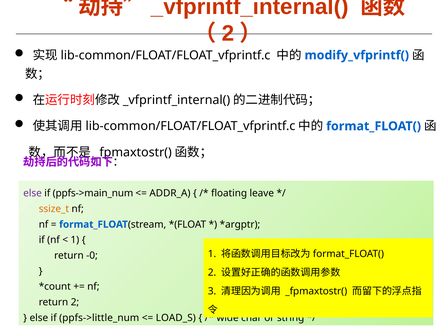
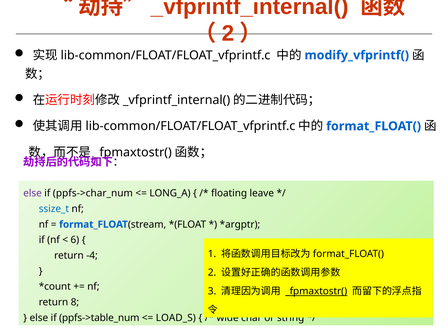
ppfs->main_num: ppfs->main_num -> ppfs->char_num (93, 193)
ADDR_A: ADDR_A -> LONG_A (170, 193)
ssize_t colour: orange -> blue (54, 209)
1: 1 -> 6 (75, 240)
-0: -0 -> -4 (92, 256)
_fpmaxtostr( underline: none -> present (316, 291)
return 2: 2 -> 8 (75, 302)
ppfs->little_num: ppfs->little_num -> ppfs->table_num (99, 318)
